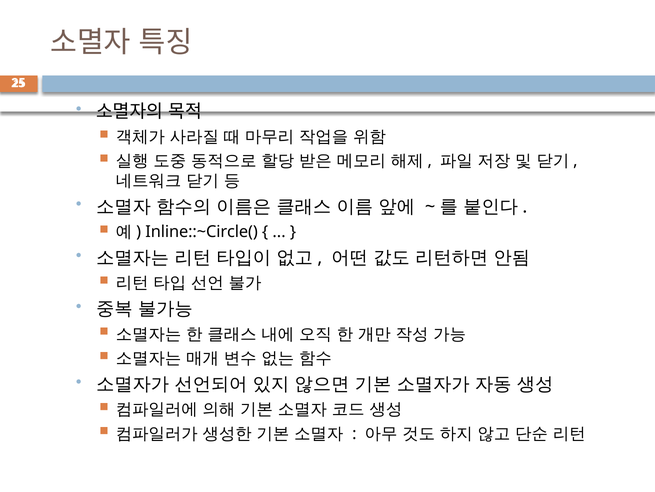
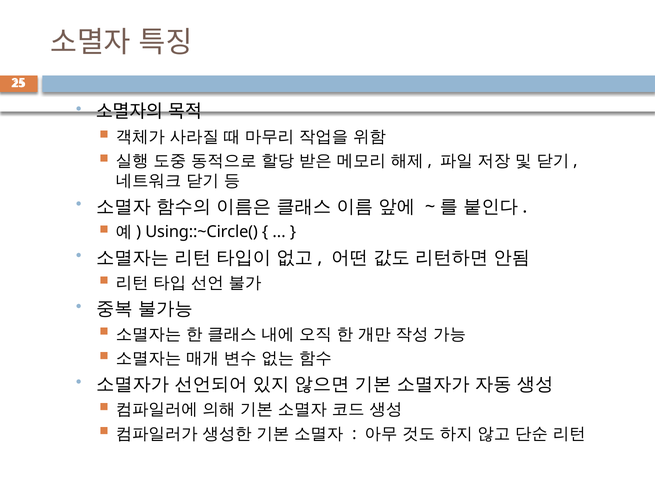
Inline::~Circle(: Inline::~Circle( -> Using::~Circle( (202, 232)
